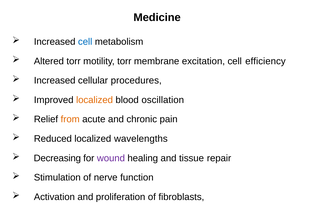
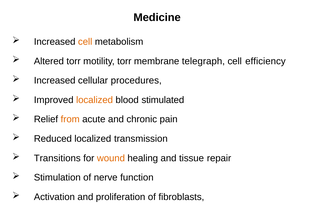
cell colour: blue -> orange (85, 42)
excitation: excitation -> telegraph (203, 61)
oscillation: oscillation -> stimulated (163, 100)
wavelengths: wavelengths -> transmission (141, 139)
Decreasing: Decreasing -> Transitions (57, 158)
wound colour: purple -> orange (111, 158)
